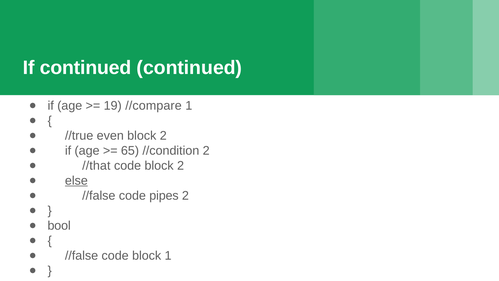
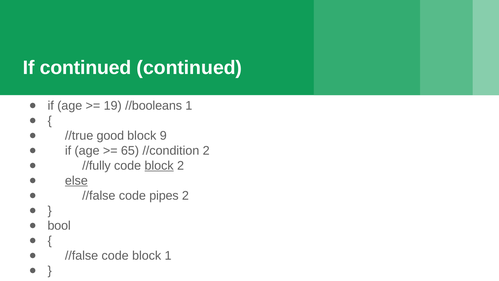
//compare: //compare -> //booleans (154, 106)
even: even -> good (110, 136)
2: 2 -> 9 (163, 136)
//that: //that -> //fully (96, 166)
block underline: none -> present (159, 166)
